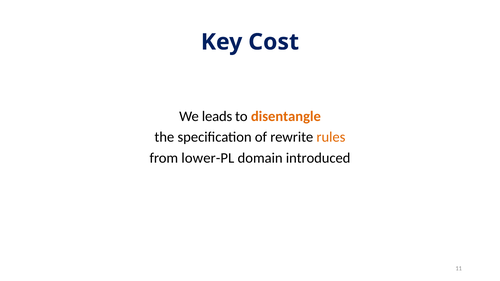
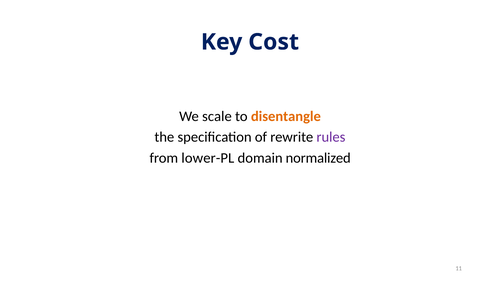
leads: leads -> scale (217, 116)
rules colour: orange -> purple (331, 137)
introduced: introduced -> normalized (318, 158)
